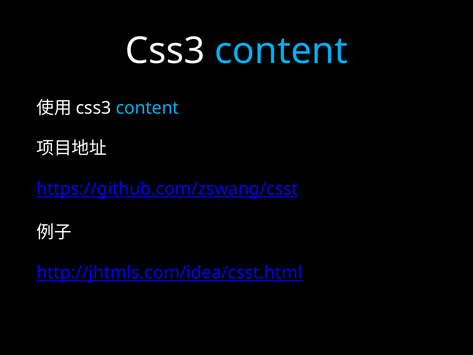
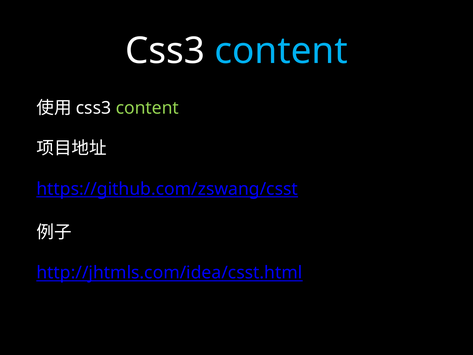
content colour: light blue -> light green (147, 108)
